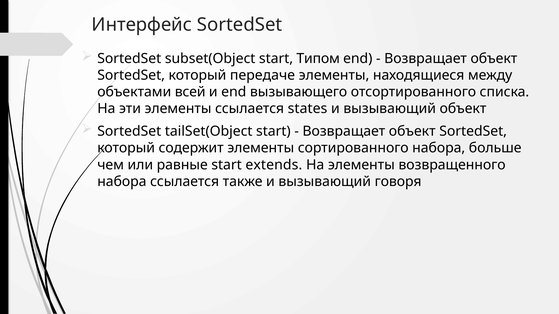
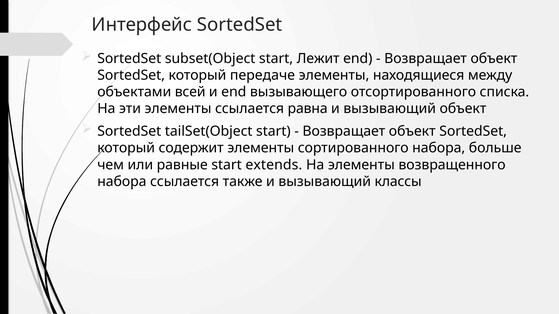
Типом: Типом -> Лежит (318, 59)
states: states -> равна (308, 109)
говоря: говоря -> классы (398, 182)
